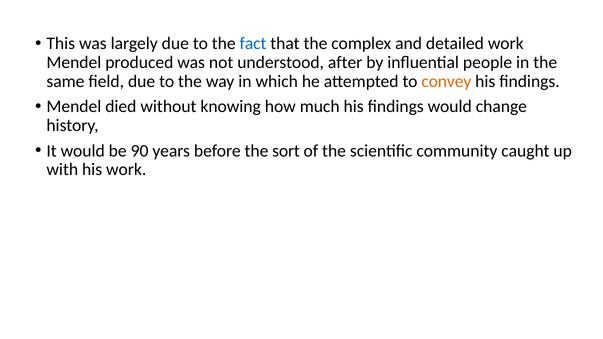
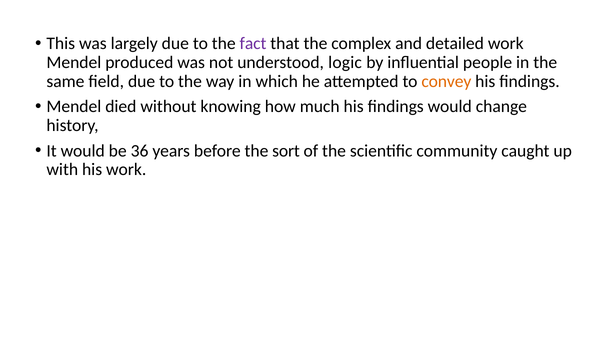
fact colour: blue -> purple (253, 43)
after: after -> logic (345, 62)
90: 90 -> 36 (140, 151)
